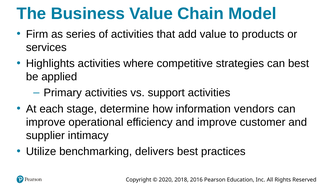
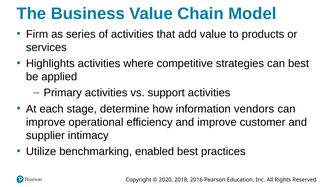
delivers: delivers -> enabled (155, 152)
